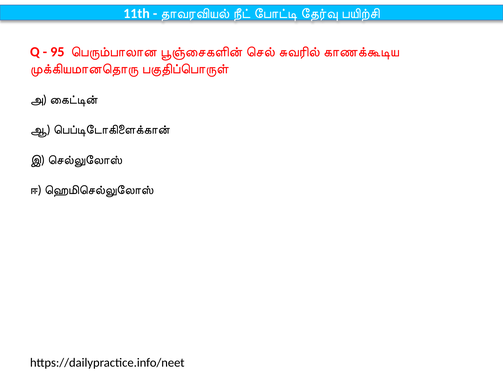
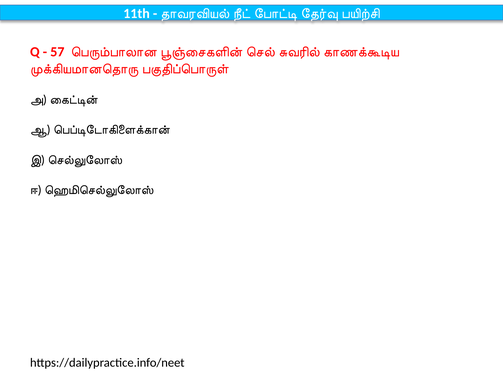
95: 95 -> 57 (57, 52)
